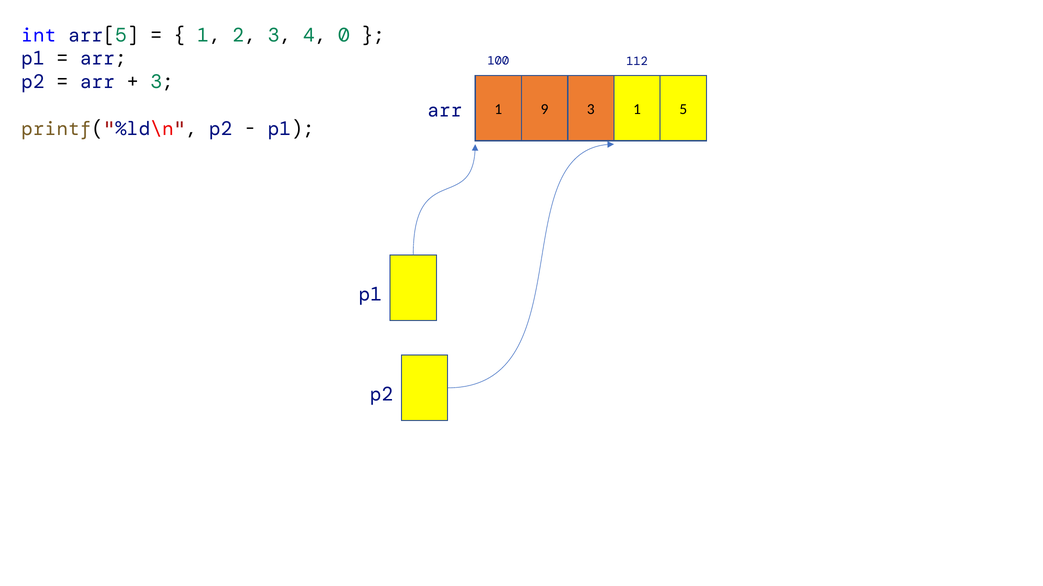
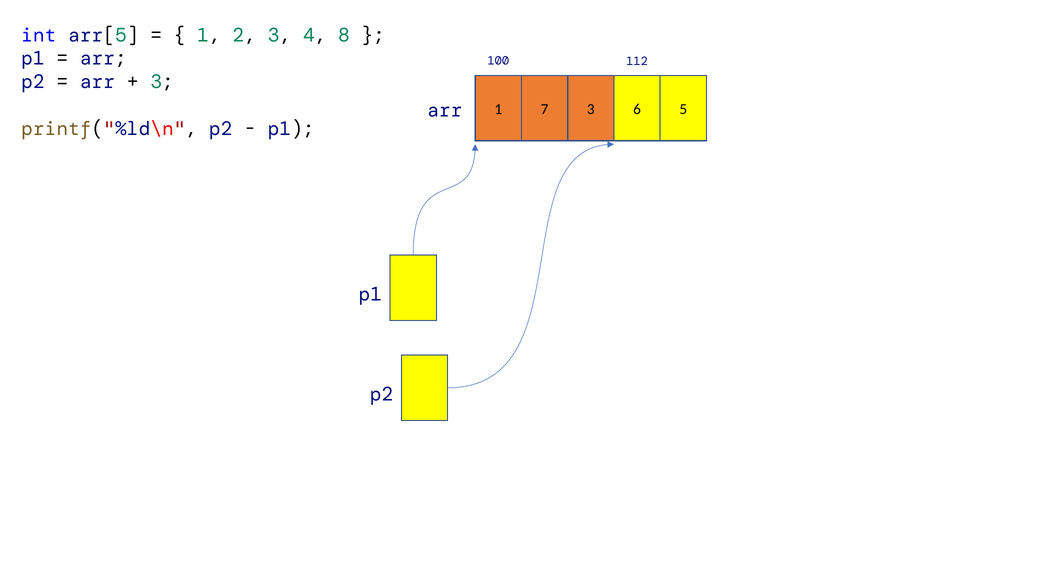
0: 0 -> 8 (344, 35)
9: 9 -> 7 (545, 109)
3 1: 1 -> 6 (637, 109)
